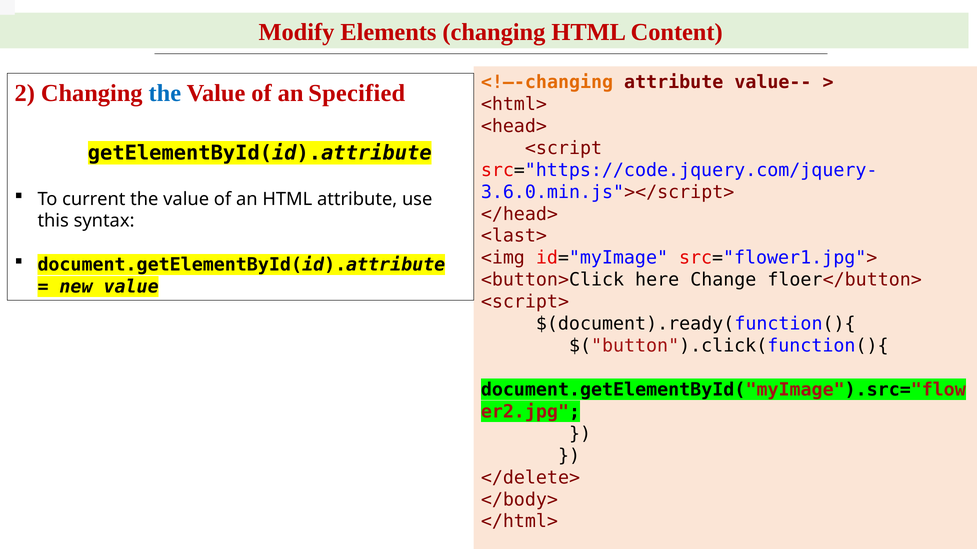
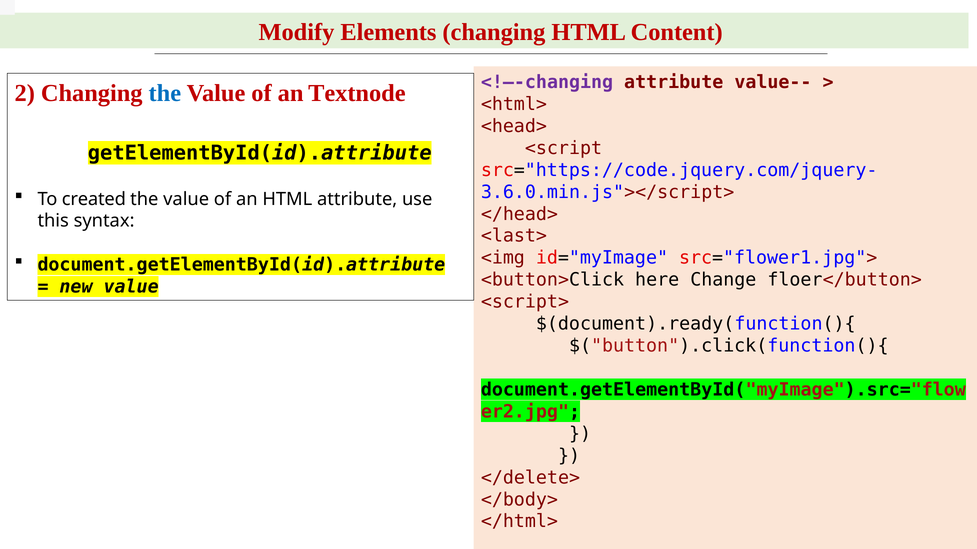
<!–-changing colour: orange -> purple (547, 82)
Specified: Specified -> Textnode (357, 93)
current: current -> created (94, 199)
